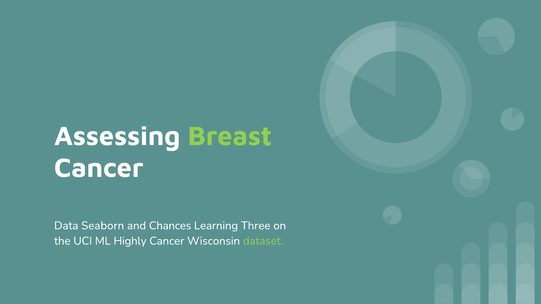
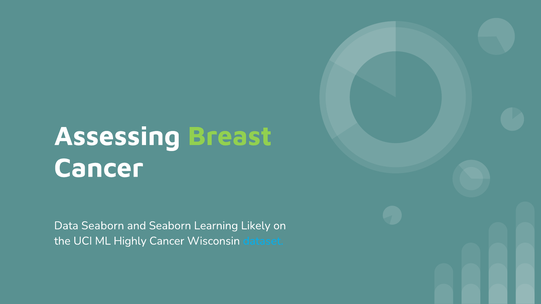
and Chances: Chances -> Seaborn (170, 226)
Three: Three -> Likely (256, 226)
dataset colour: light green -> light blue (263, 241)
